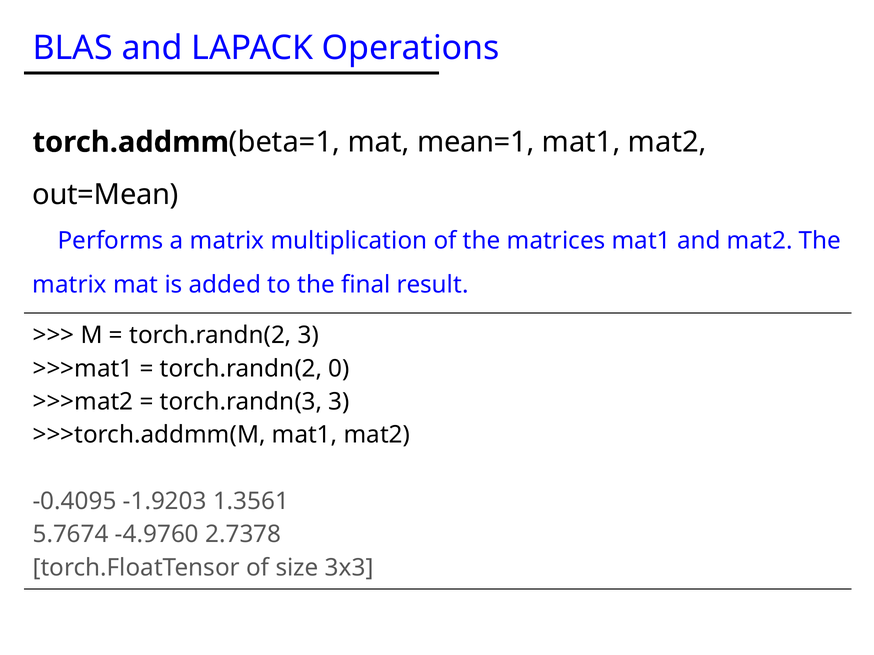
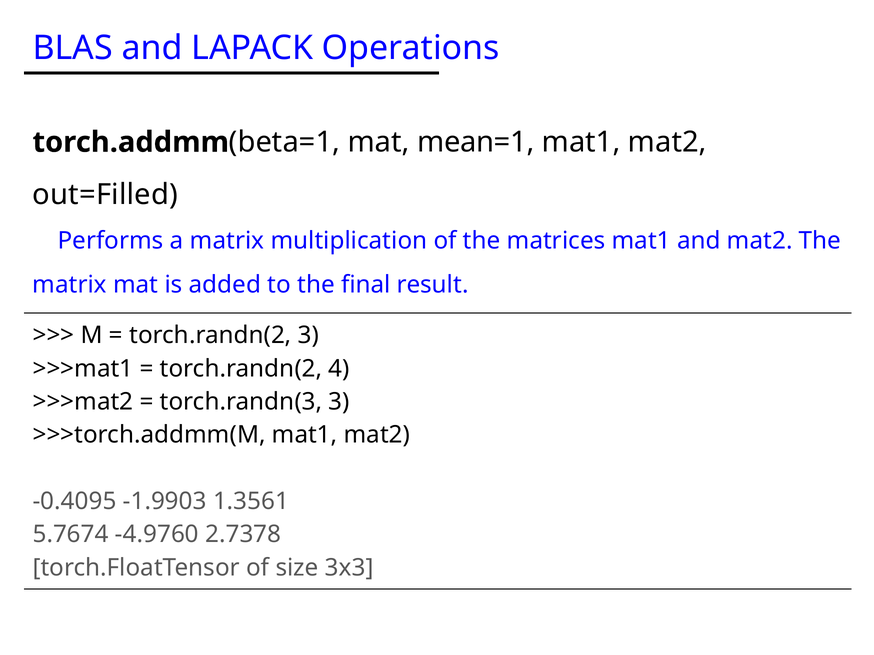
out=Mean: out=Mean -> out=Filled (105, 195)
0: 0 -> 4 (339, 369)
-1.9203: -1.9203 -> -1.9903 (165, 502)
